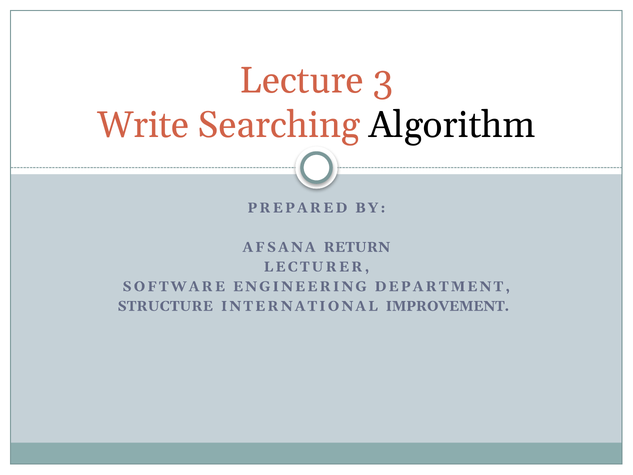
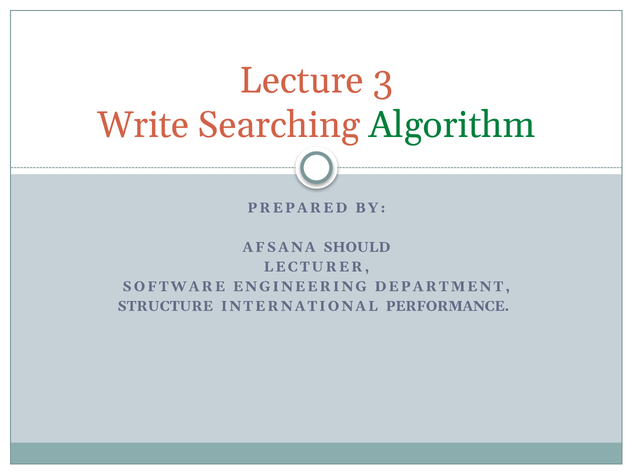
Algorithm colour: black -> green (452, 125)
RETURN: RETURN -> SHOULD (357, 247)
IMPROVEMENT: IMPROVEMENT -> PERFORMANCE (447, 306)
